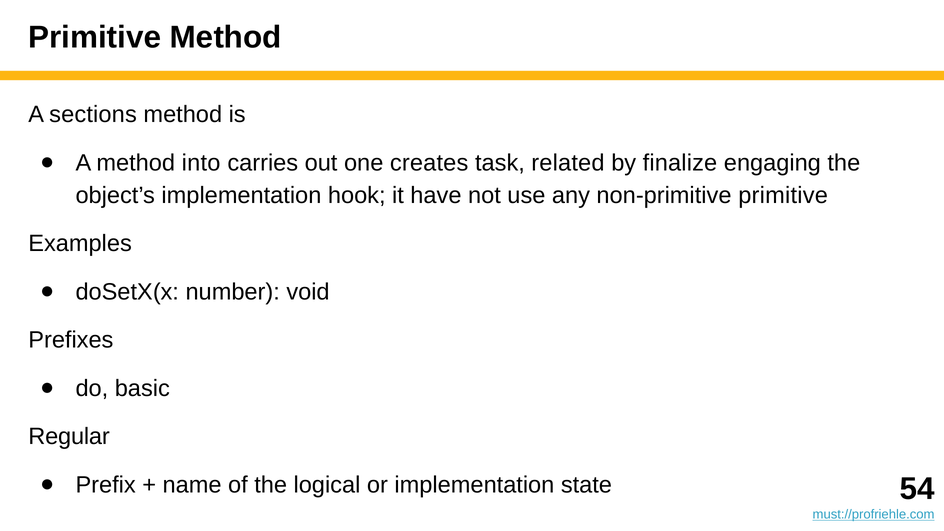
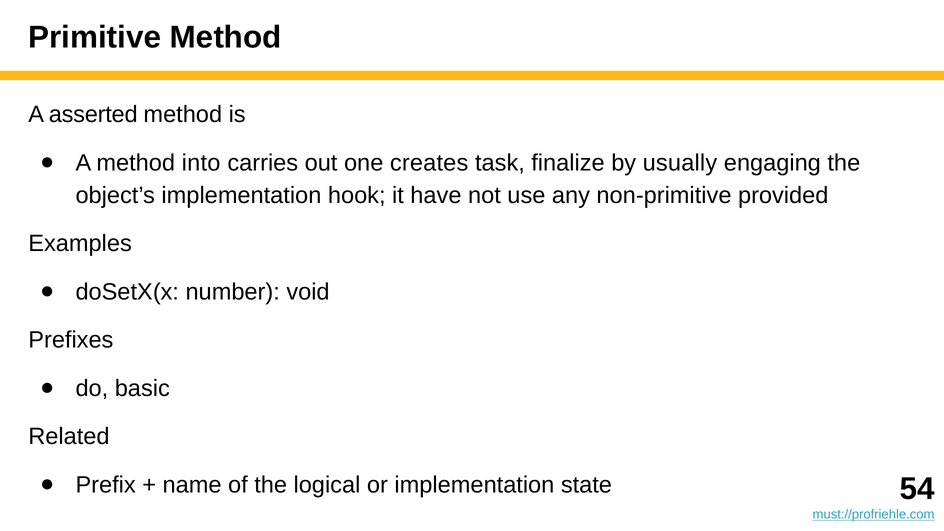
sections: sections -> asserted (93, 114)
related: related -> finalize (568, 163)
finalize: finalize -> usually (680, 163)
non-primitive primitive: primitive -> provided (783, 195)
Regular: Regular -> Related (69, 437)
